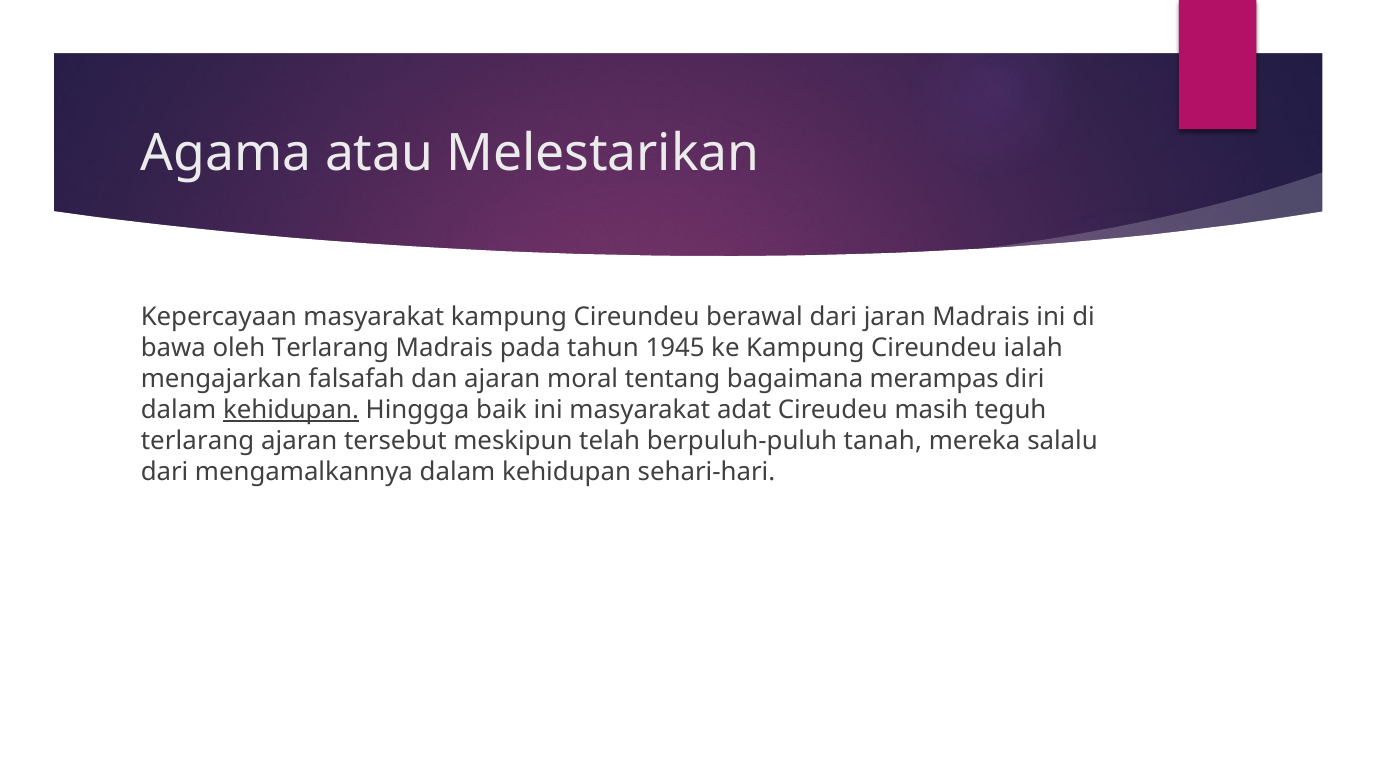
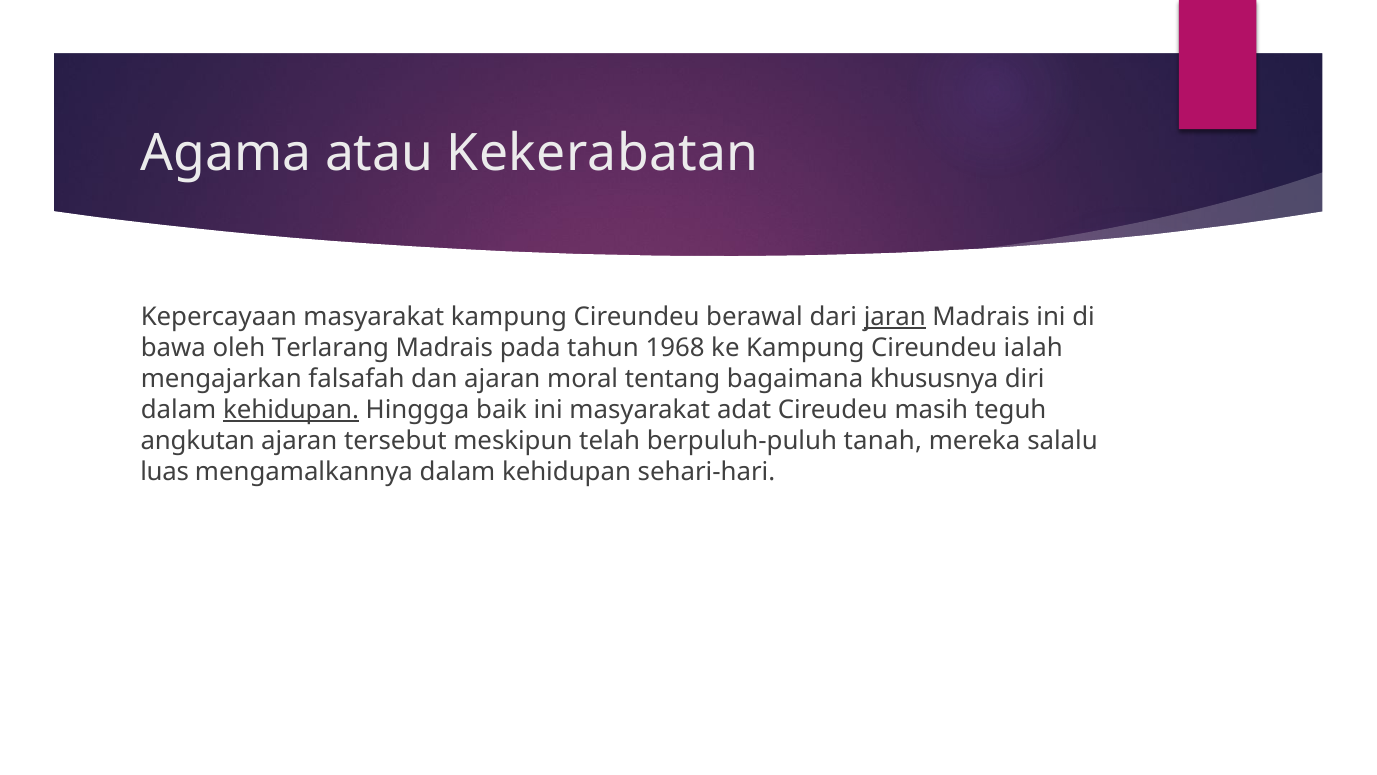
Melestarikan: Melestarikan -> Kekerabatan (603, 153)
jaran underline: none -> present (895, 317)
1945: 1945 -> 1968 (675, 347)
merampas: merampas -> khususnya (934, 378)
terlarang: terlarang -> angkutan (198, 440)
dari: dari -> luas (165, 471)
